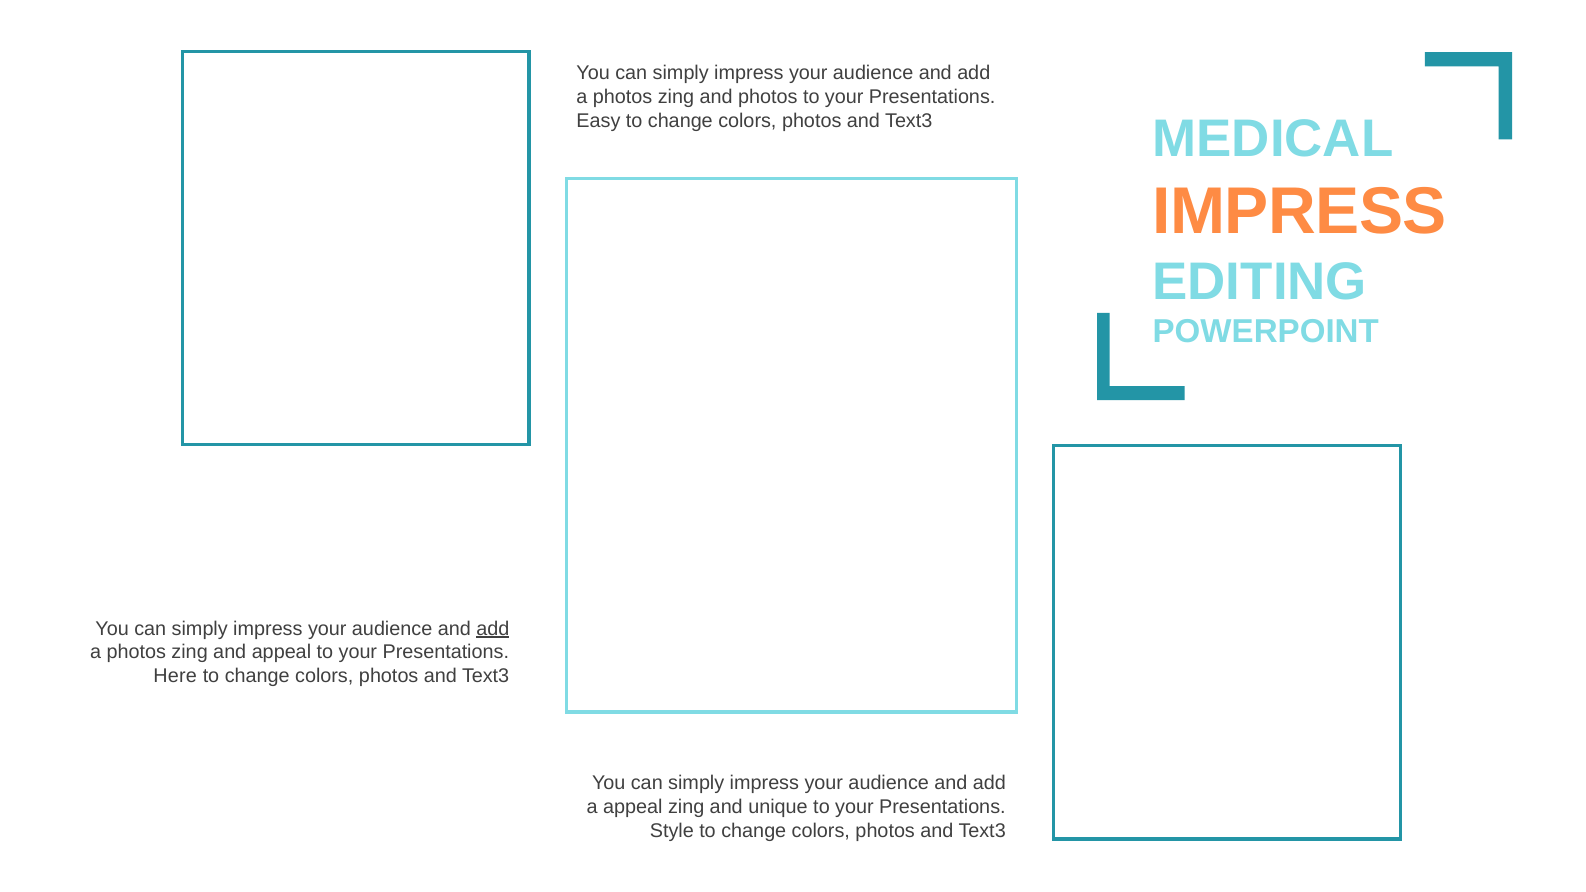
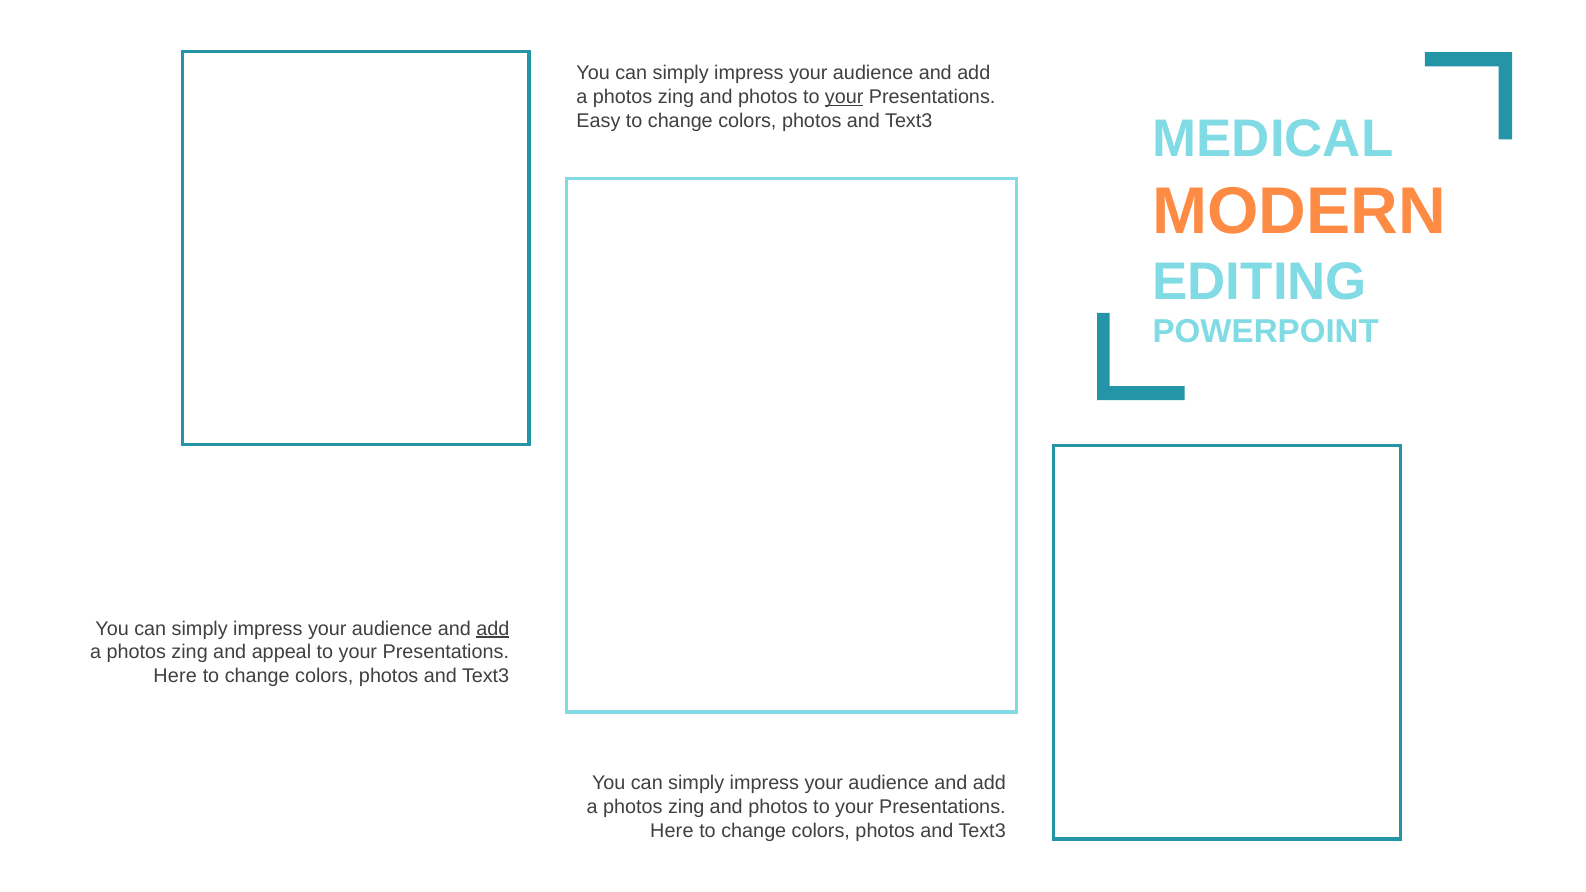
your underline: none -> present (844, 97)
IMPRESS: IMPRESS -> MODERN (1299, 211)
appeal: appeal -> photos (633, 807)
unique: unique -> photos (778, 807)
Style: Style -> Here (672, 831)
